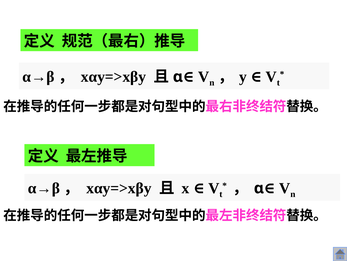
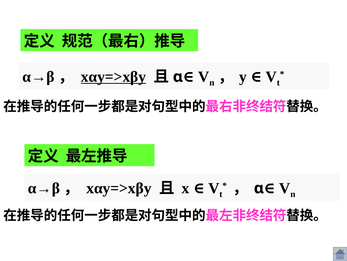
xαy=>xβy underline: none -> present (113, 77)
